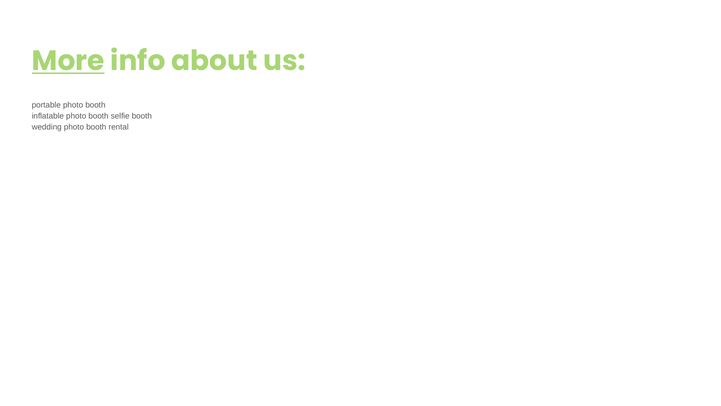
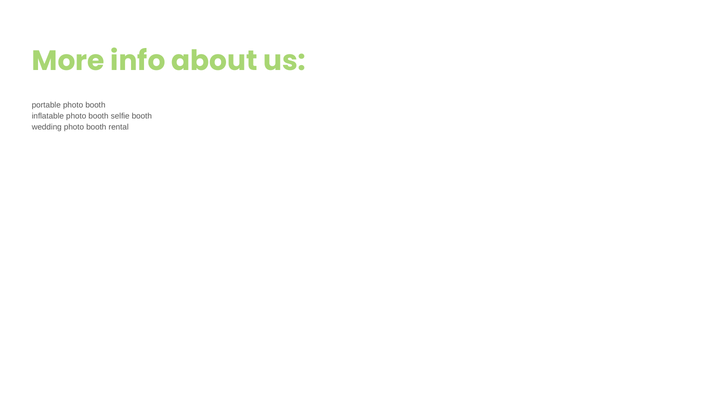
More underline: present -> none (68, 61)
